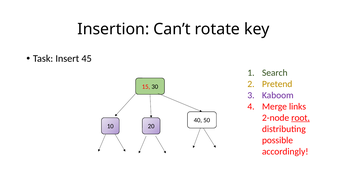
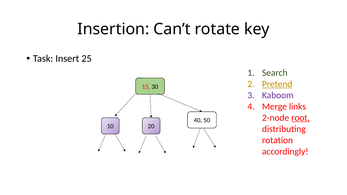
45: 45 -> 25 (87, 59)
Pretend underline: none -> present (277, 84)
possible: possible -> rotation (277, 140)
